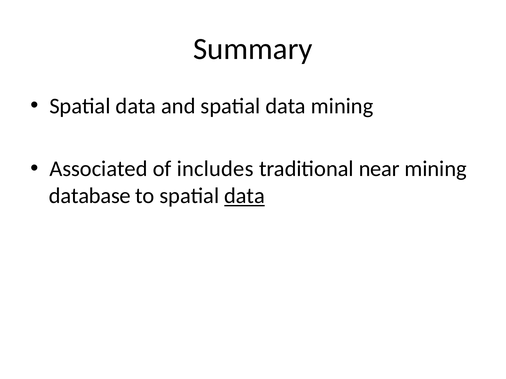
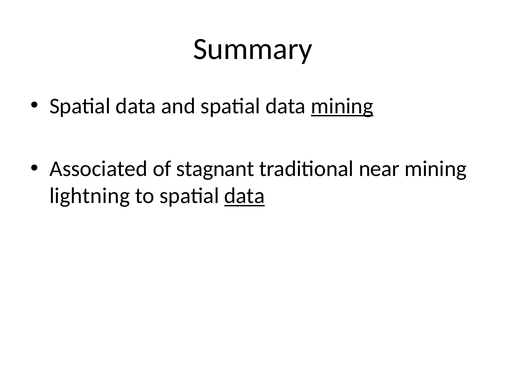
mining underline: none -> present (342, 106)
includes: includes -> stagnant (215, 169)
database: database -> lightning (90, 196)
